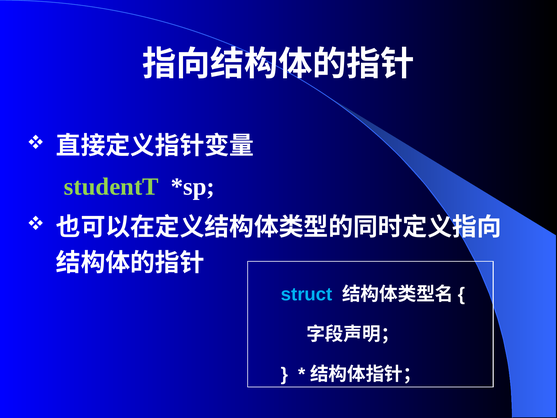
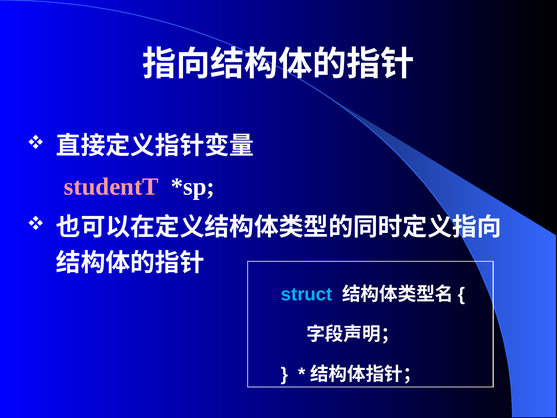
studentT colour: light green -> pink (111, 187)
